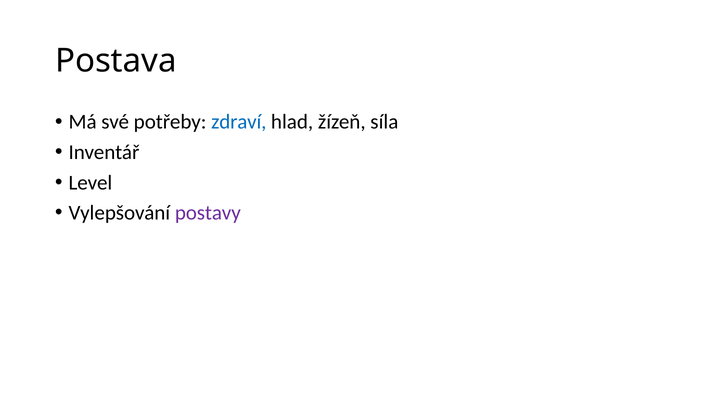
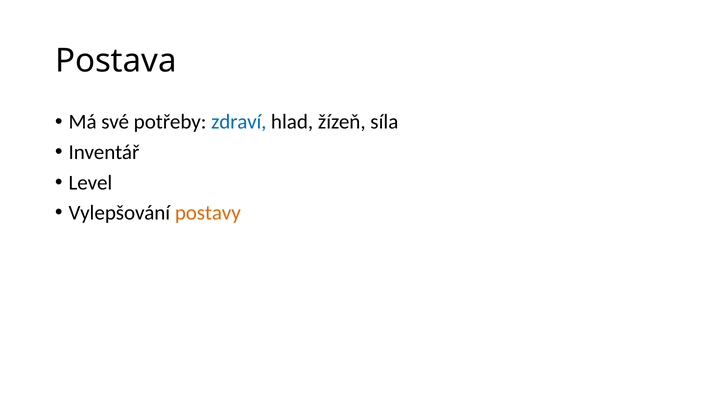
postavy colour: purple -> orange (208, 213)
